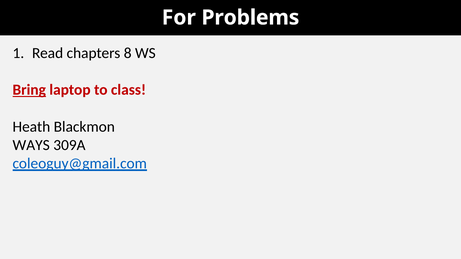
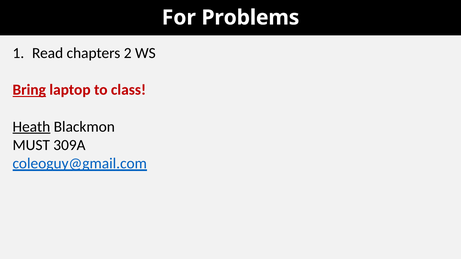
8: 8 -> 2 (128, 53)
Heath underline: none -> present (31, 127)
WAYS: WAYS -> MUST (31, 145)
